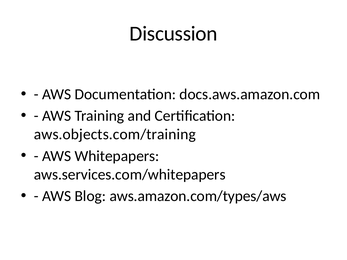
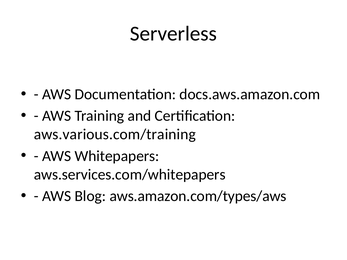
Discussion: Discussion -> Serverless (173, 34)
aws.objects.com/training: aws.objects.com/training -> aws.various.com/training (115, 135)
